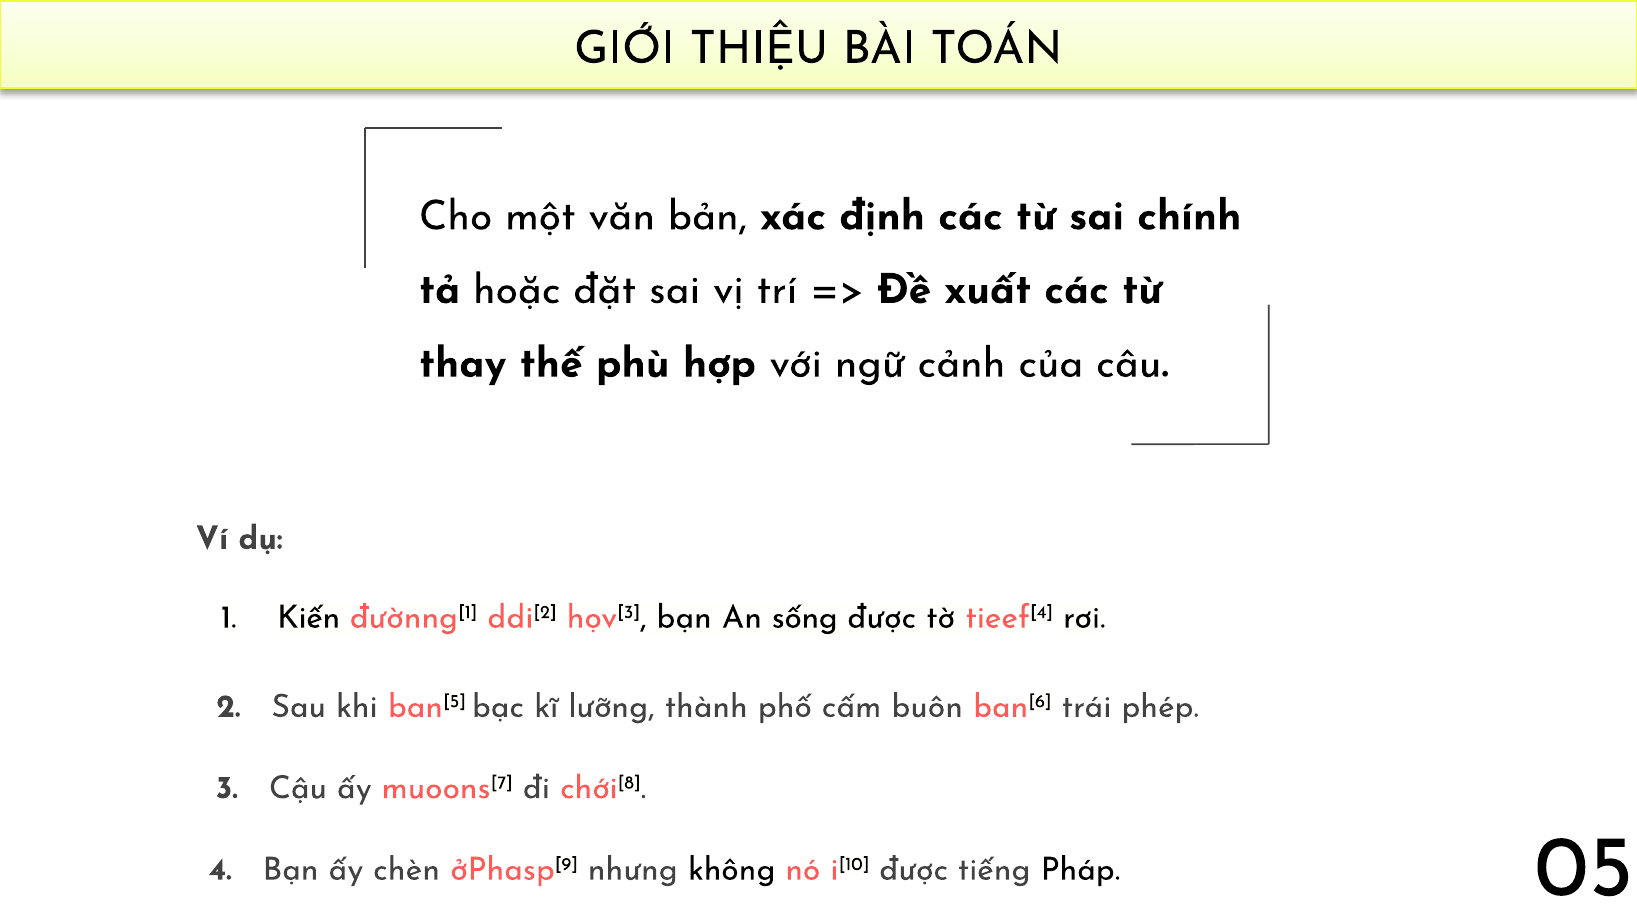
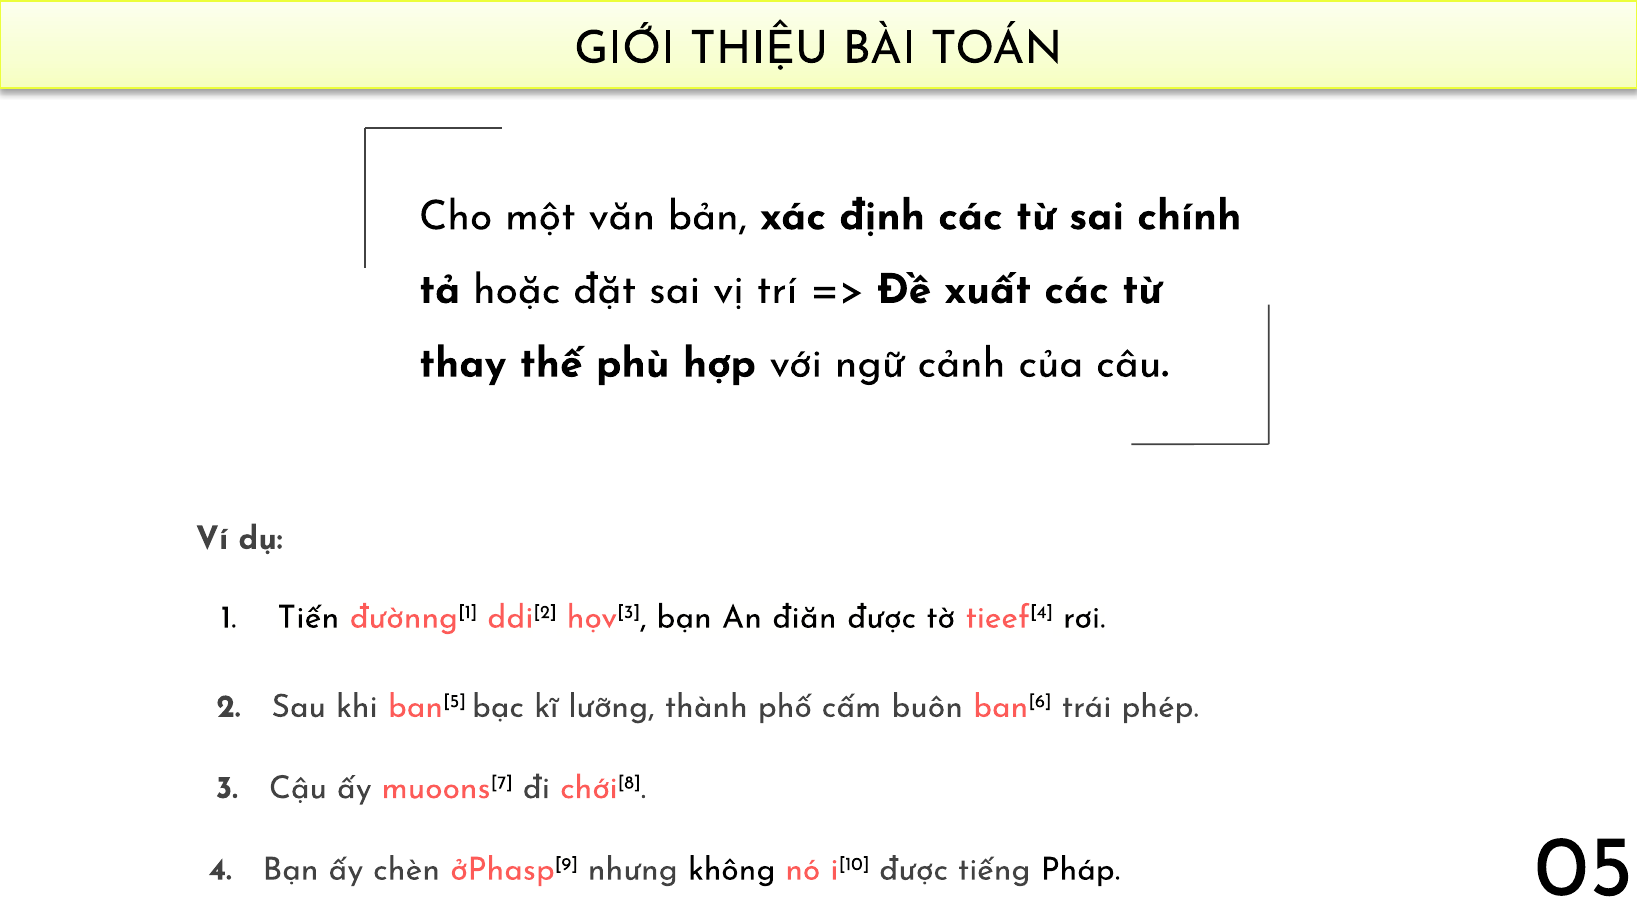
Kiến: Kiến -> Tiến (308, 617)
sống: sống -> điăn (804, 617)
